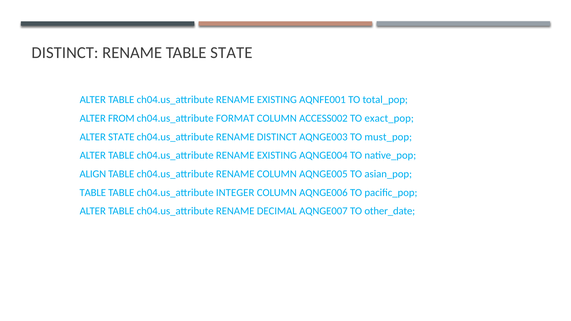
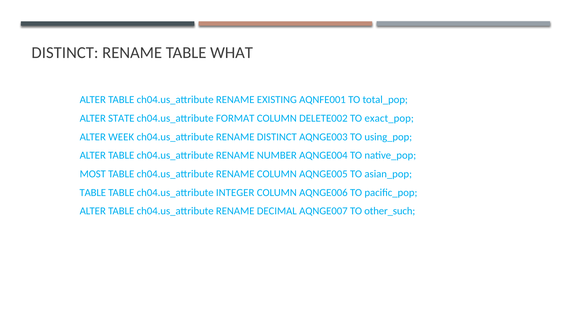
TABLE STATE: STATE -> WHAT (232, 53)
FROM: FROM -> STATE (121, 118)
ACCESS002: ACCESS002 -> DELETE002 (323, 118)
ALTER STATE: STATE -> WEEK (121, 137)
must_pop: must_pop -> using_pop (388, 137)
EXISTING: EXISTING -> NUMBER (277, 156)
ALIGN: ALIGN -> MOST (93, 174)
other_date: other_date -> other_such (390, 211)
